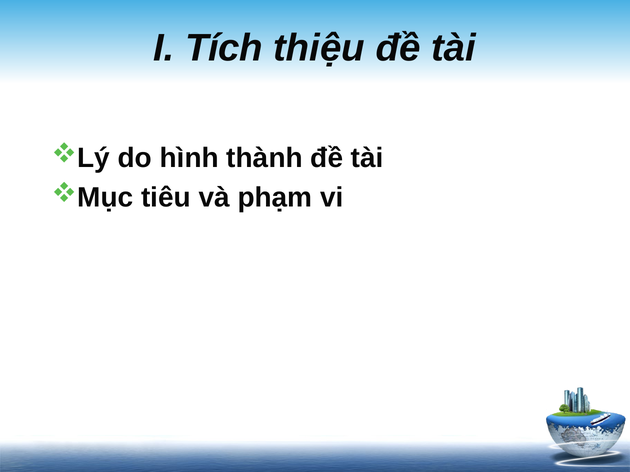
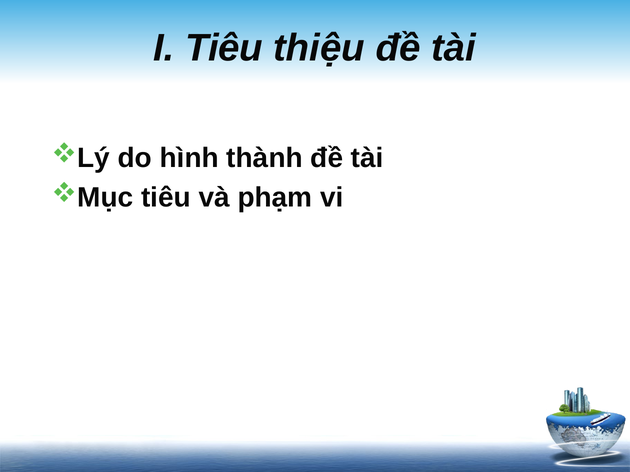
I Tích: Tích -> Tiêu (224, 48)
